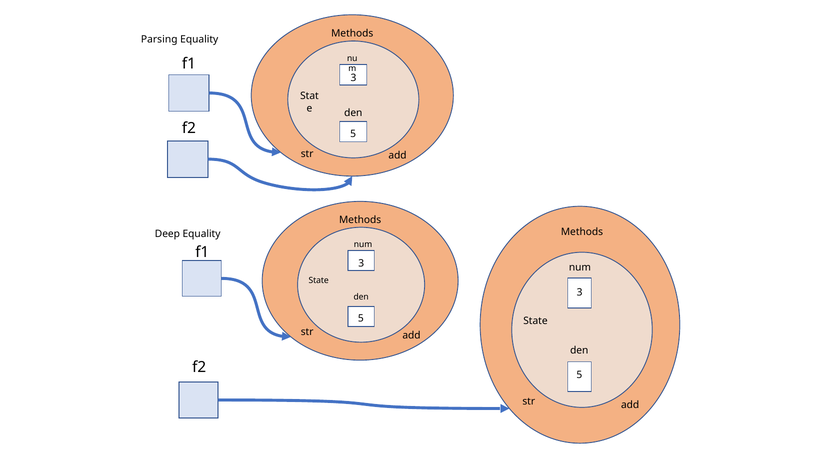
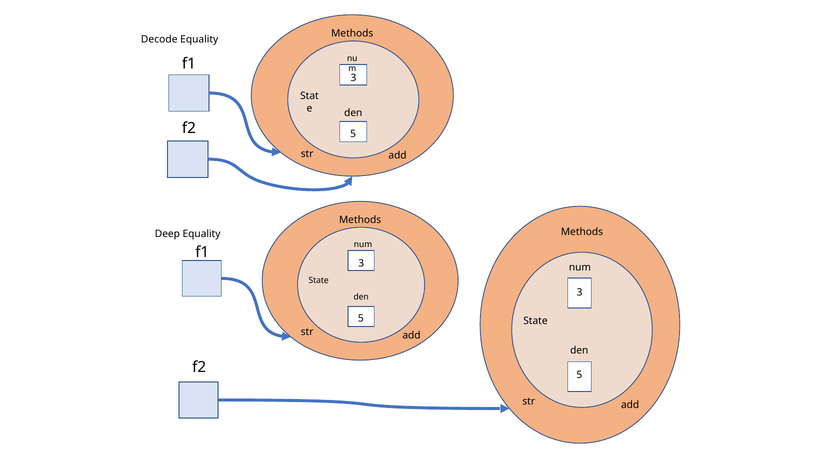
Parsing: Parsing -> Decode (159, 39)
